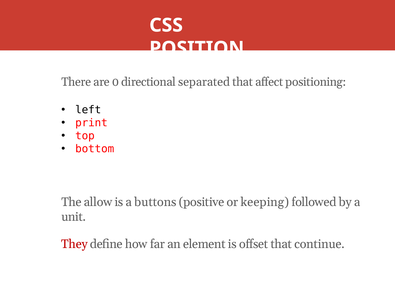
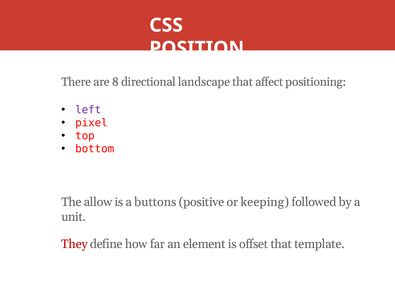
0: 0 -> 8 (115, 82)
separated: separated -> landscape (204, 82)
left colour: black -> purple (88, 110)
print: print -> pixel (91, 123)
continue: continue -> template (320, 244)
